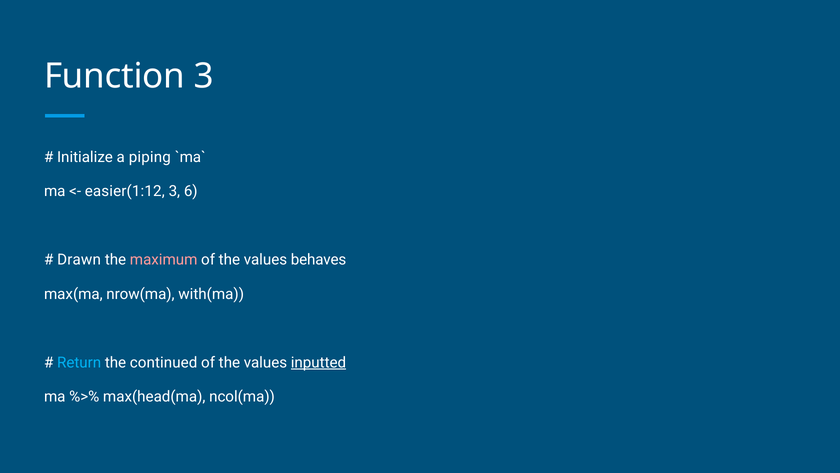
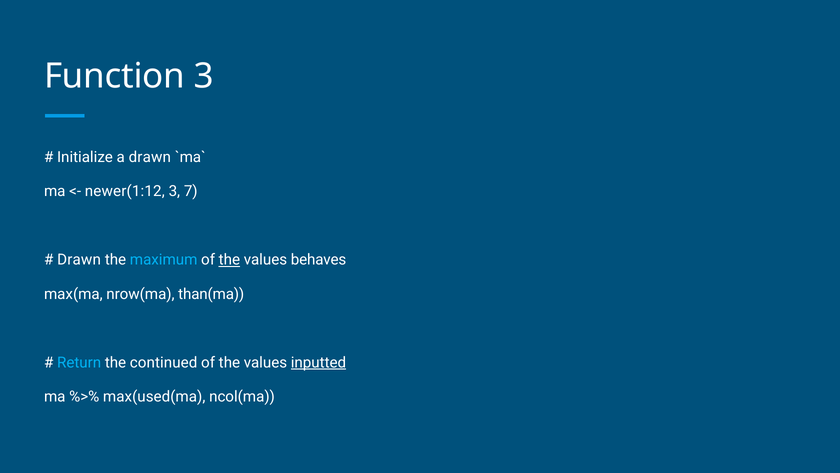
a piping: piping -> drawn (150, 157)
easier(1:12: easier(1:12 -> newer(1:12 (125, 191)
6: 6 -> 7 (191, 191)
maximum colour: pink -> light blue (164, 260)
the underline: none -> present (229, 260)
with(ma: with(ma -> than(ma (211, 294)
max(head(ma: max(head(ma -> max(used(ma (154, 396)
